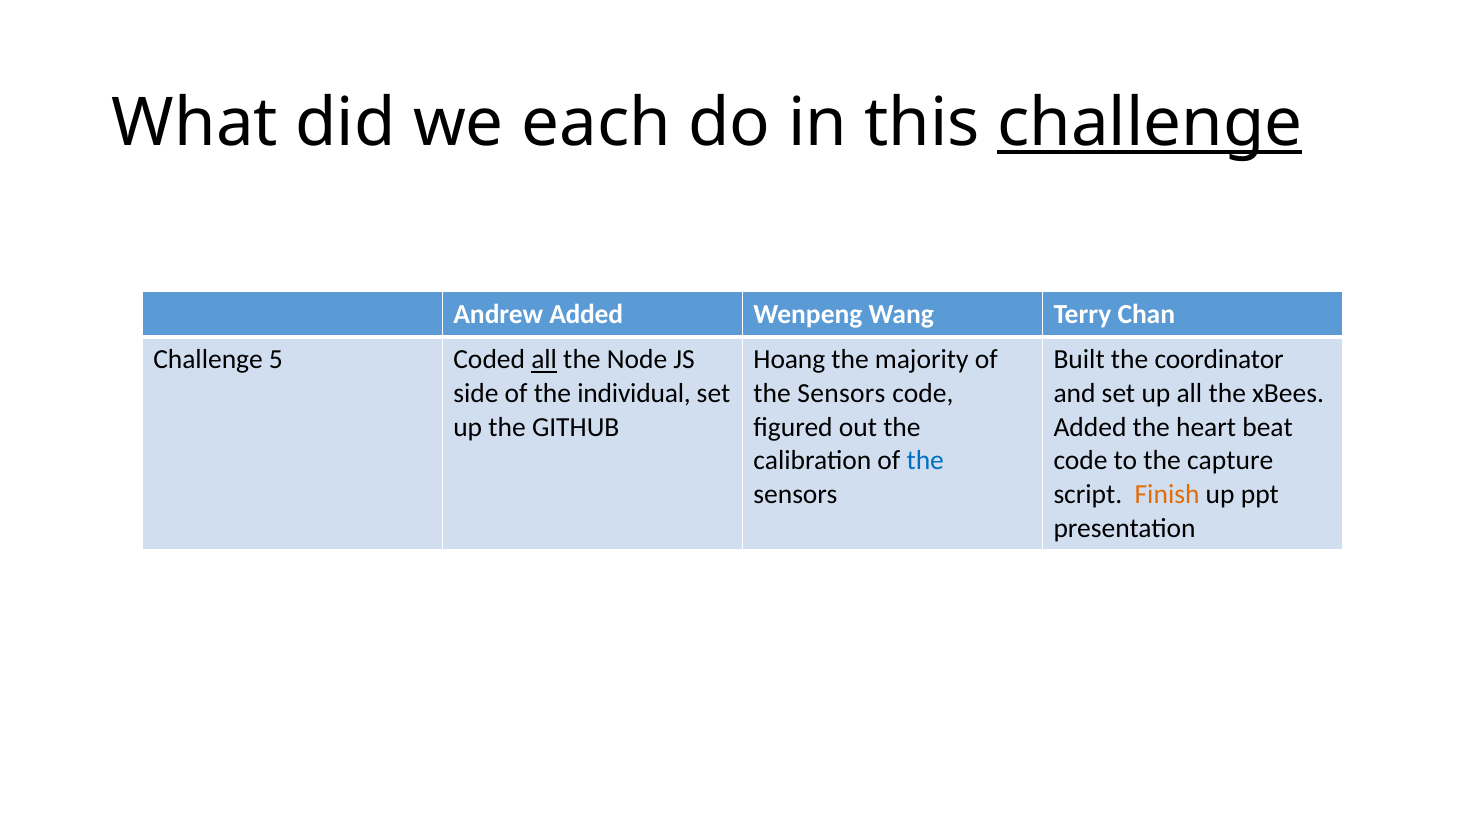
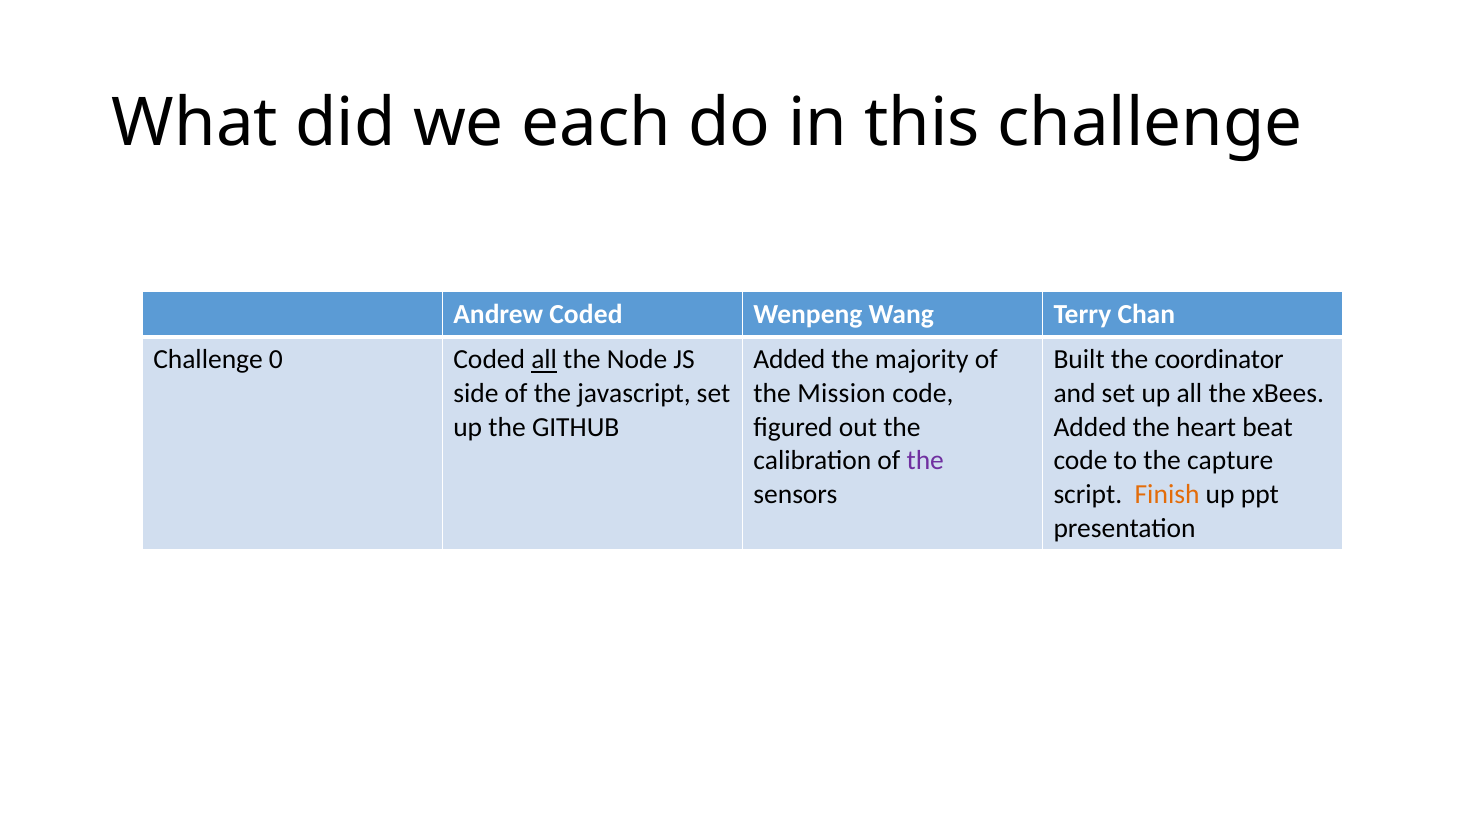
challenge underline: present -> none (1150, 123)
Andrew Added: Added -> Coded (586, 314)
5: 5 -> 0 (276, 360)
Hoang: Hoang -> Added (789, 360)
individual: individual -> javascript (634, 393)
Sensors: Sensors -> Mission (841, 393)
the colour: blue -> purple (925, 461)
